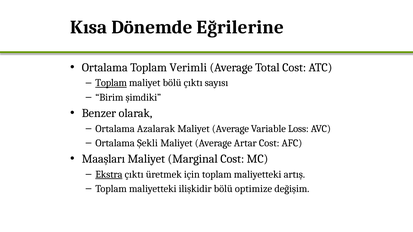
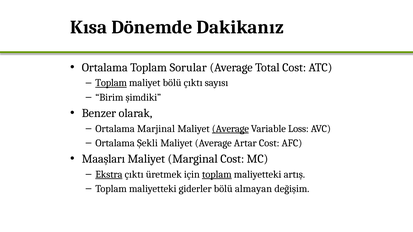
Eğrilerine: Eğrilerine -> Dakikanız (240, 27)
Verimli: Verimli -> Sorular (188, 68)
Azalarak: Azalarak -> Marjinal (156, 129)
Average underline: none -> present (230, 129)
toplam underline: none -> present (217, 175)
ilişkidir: ilişkidir -> giderler (195, 189)
optimize: optimize -> almayan (253, 189)
